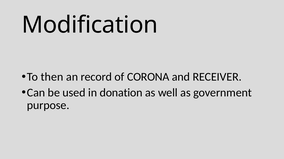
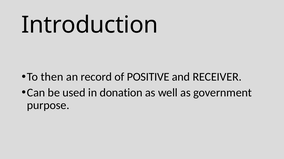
Modification: Modification -> Introduction (90, 25)
CORONA: CORONA -> POSITIVE (148, 77)
